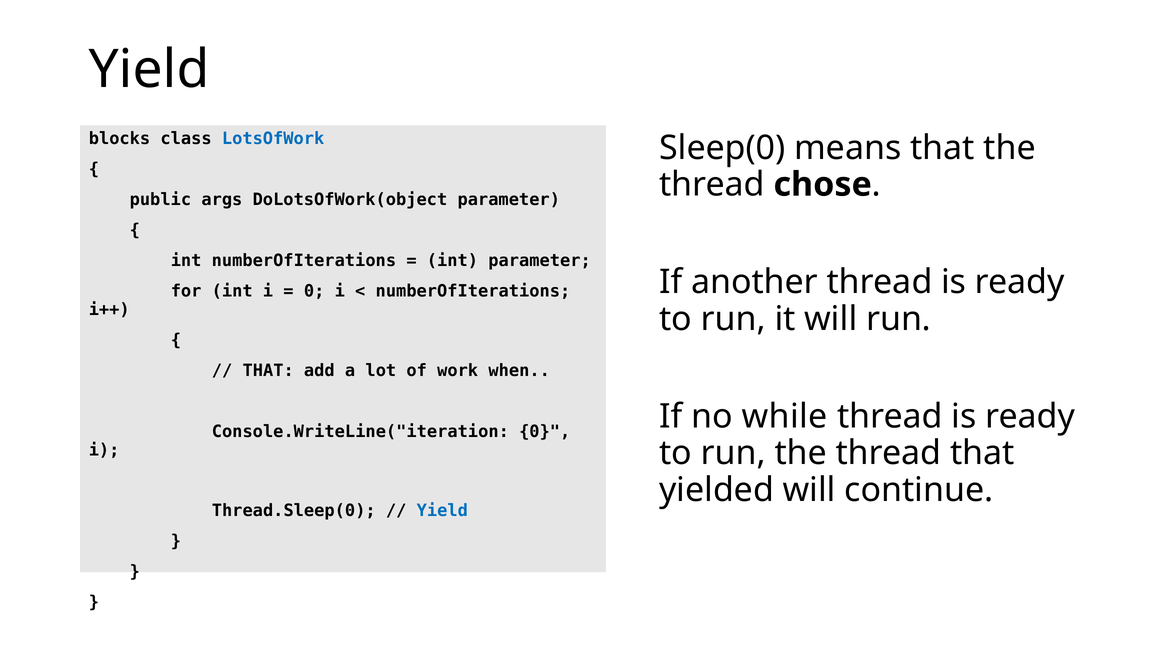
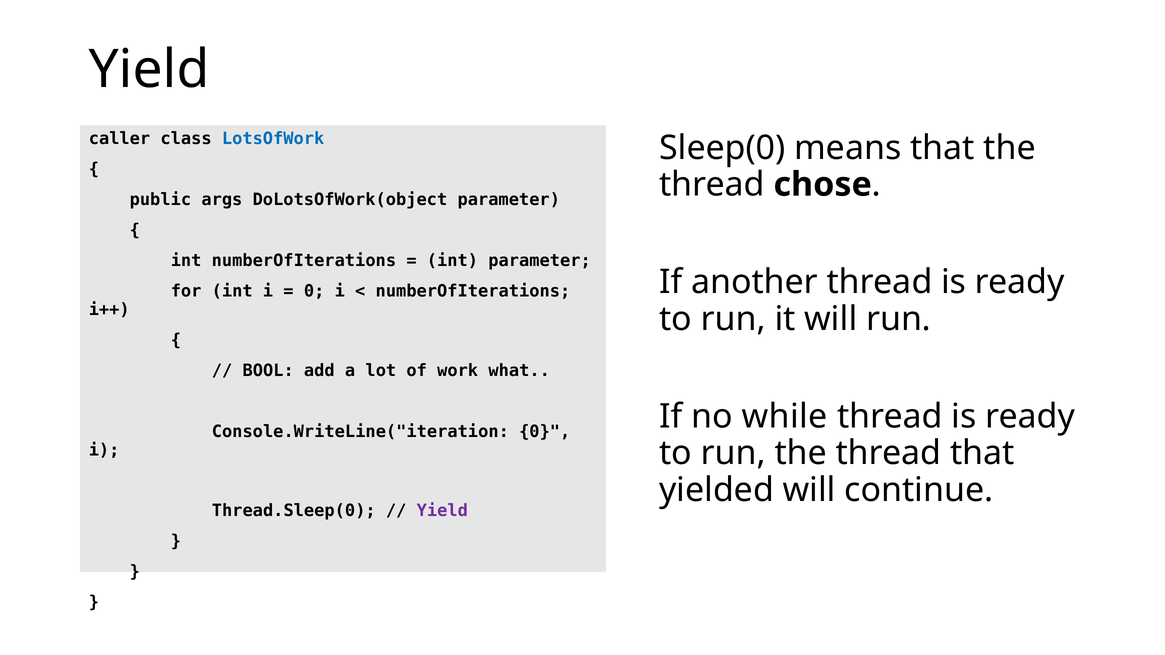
blocks: blocks -> caller (119, 139)
THAT: THAT -> BOOL (268, 371)
when: when -> what (519, 371)
Yield colour: blue -> purple (442, 511)
